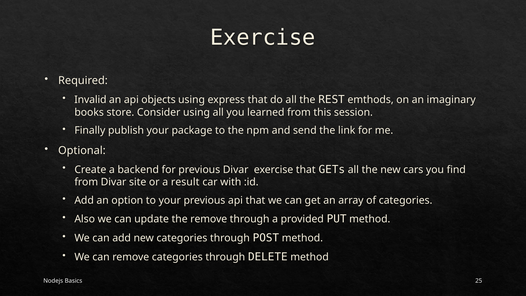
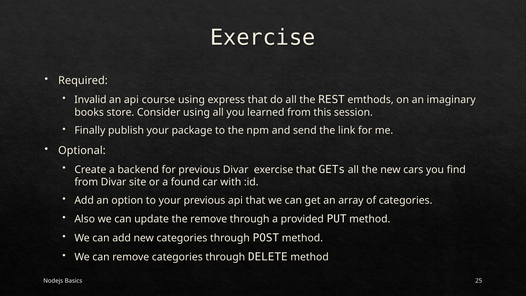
objects: objects -> course (158, 100)
result: result -> found (185, 182)
